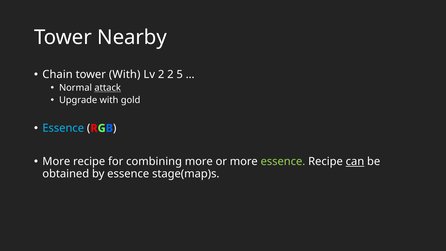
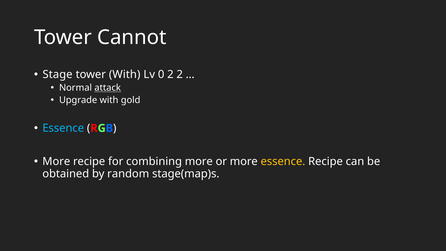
Nearby: Nearby -> Cannot (132, 37)
Chain: Chain -> Stage (58, 74)
Lv 2: 2 -> 0 (161, 74)
2 5: 5 -> 2 (180, 74)
essence colour: light green -> yellow (283, 162)
can underline: present -> none (355, 162)
by essence: essence -> random (128, 174)
